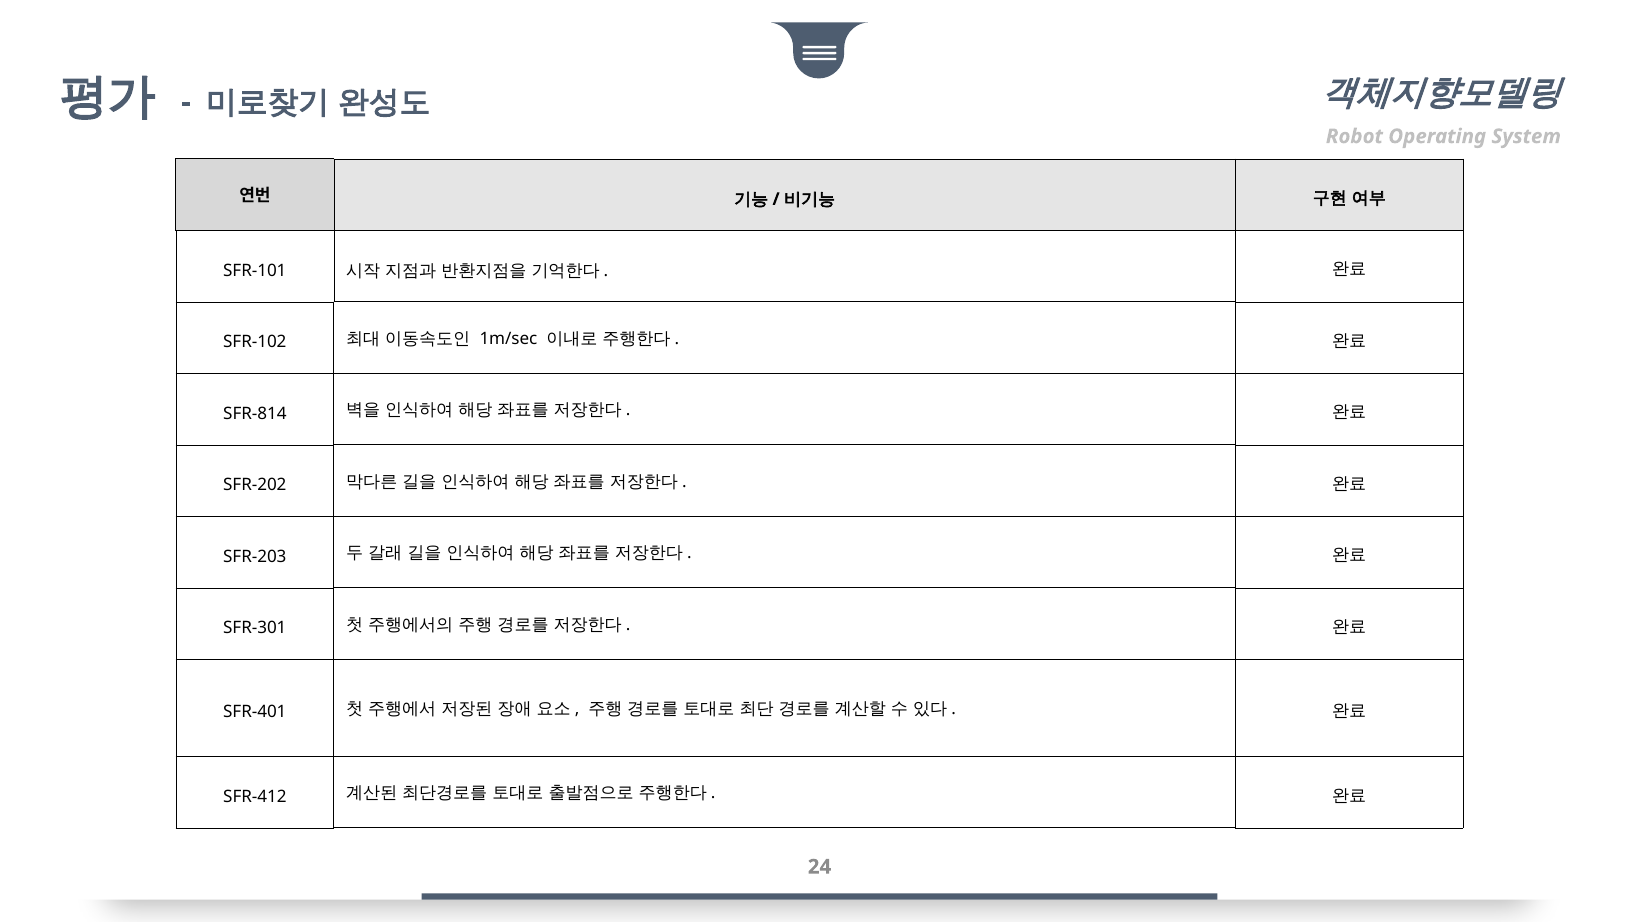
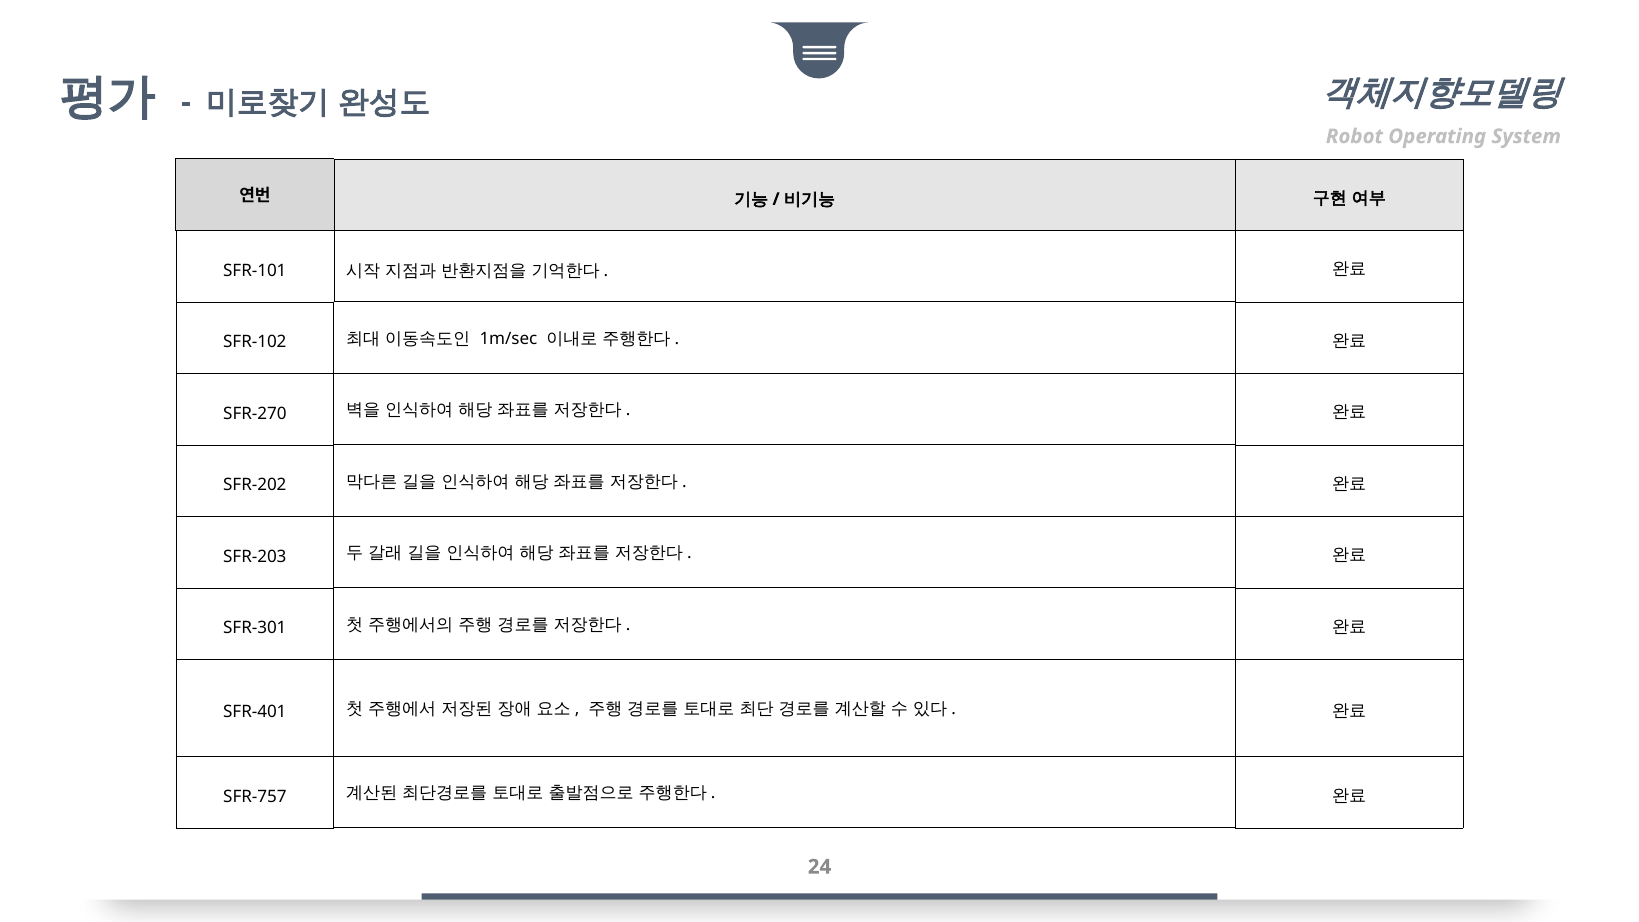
SFR-814: SFR-814 -> SFR-270 (255, 414)
SFR-412: SFR-412 -> SFR-757 (255, 797)
